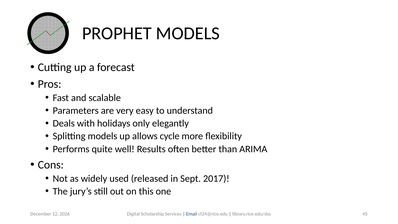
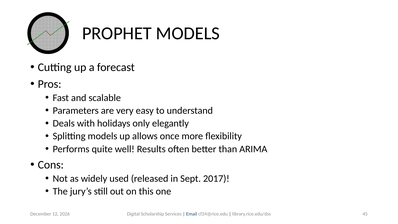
cycle: cycle -> once (170, 136)
